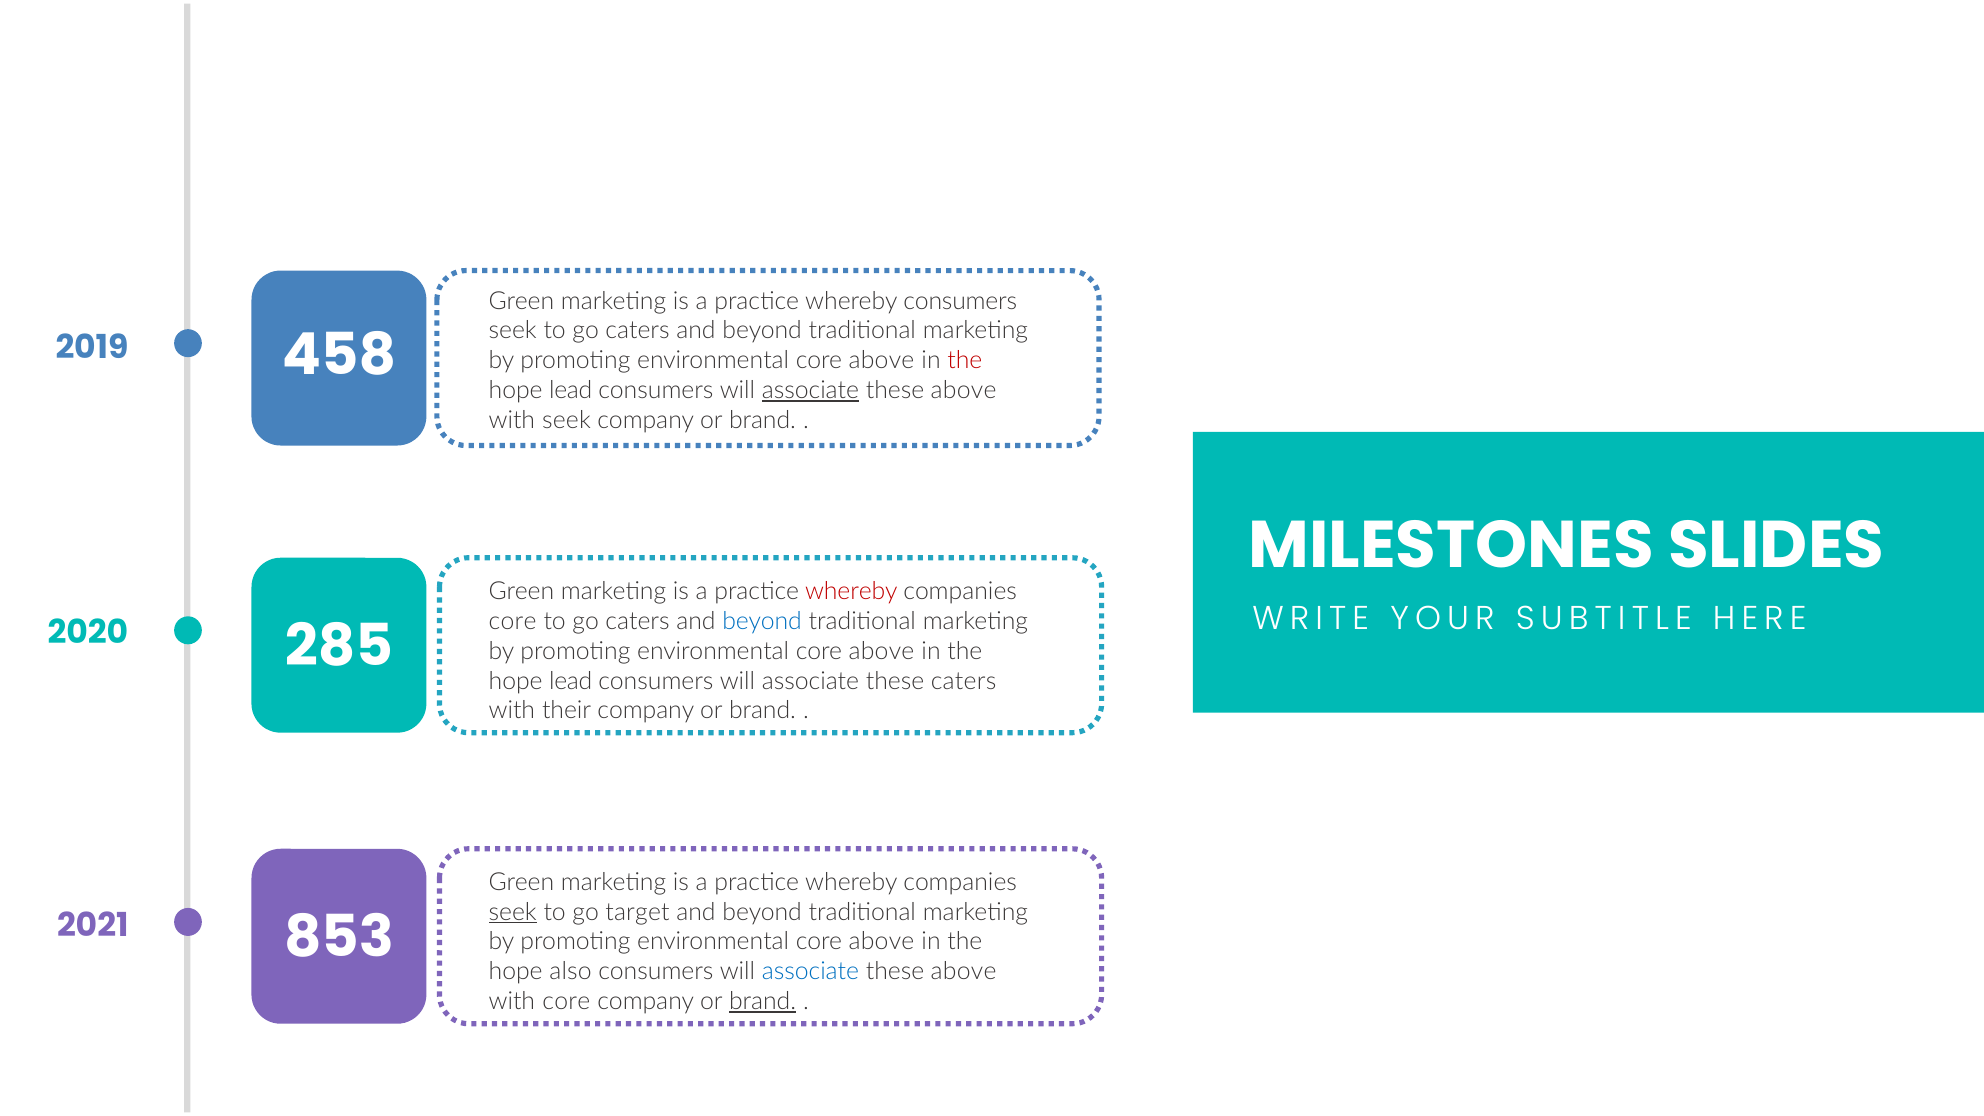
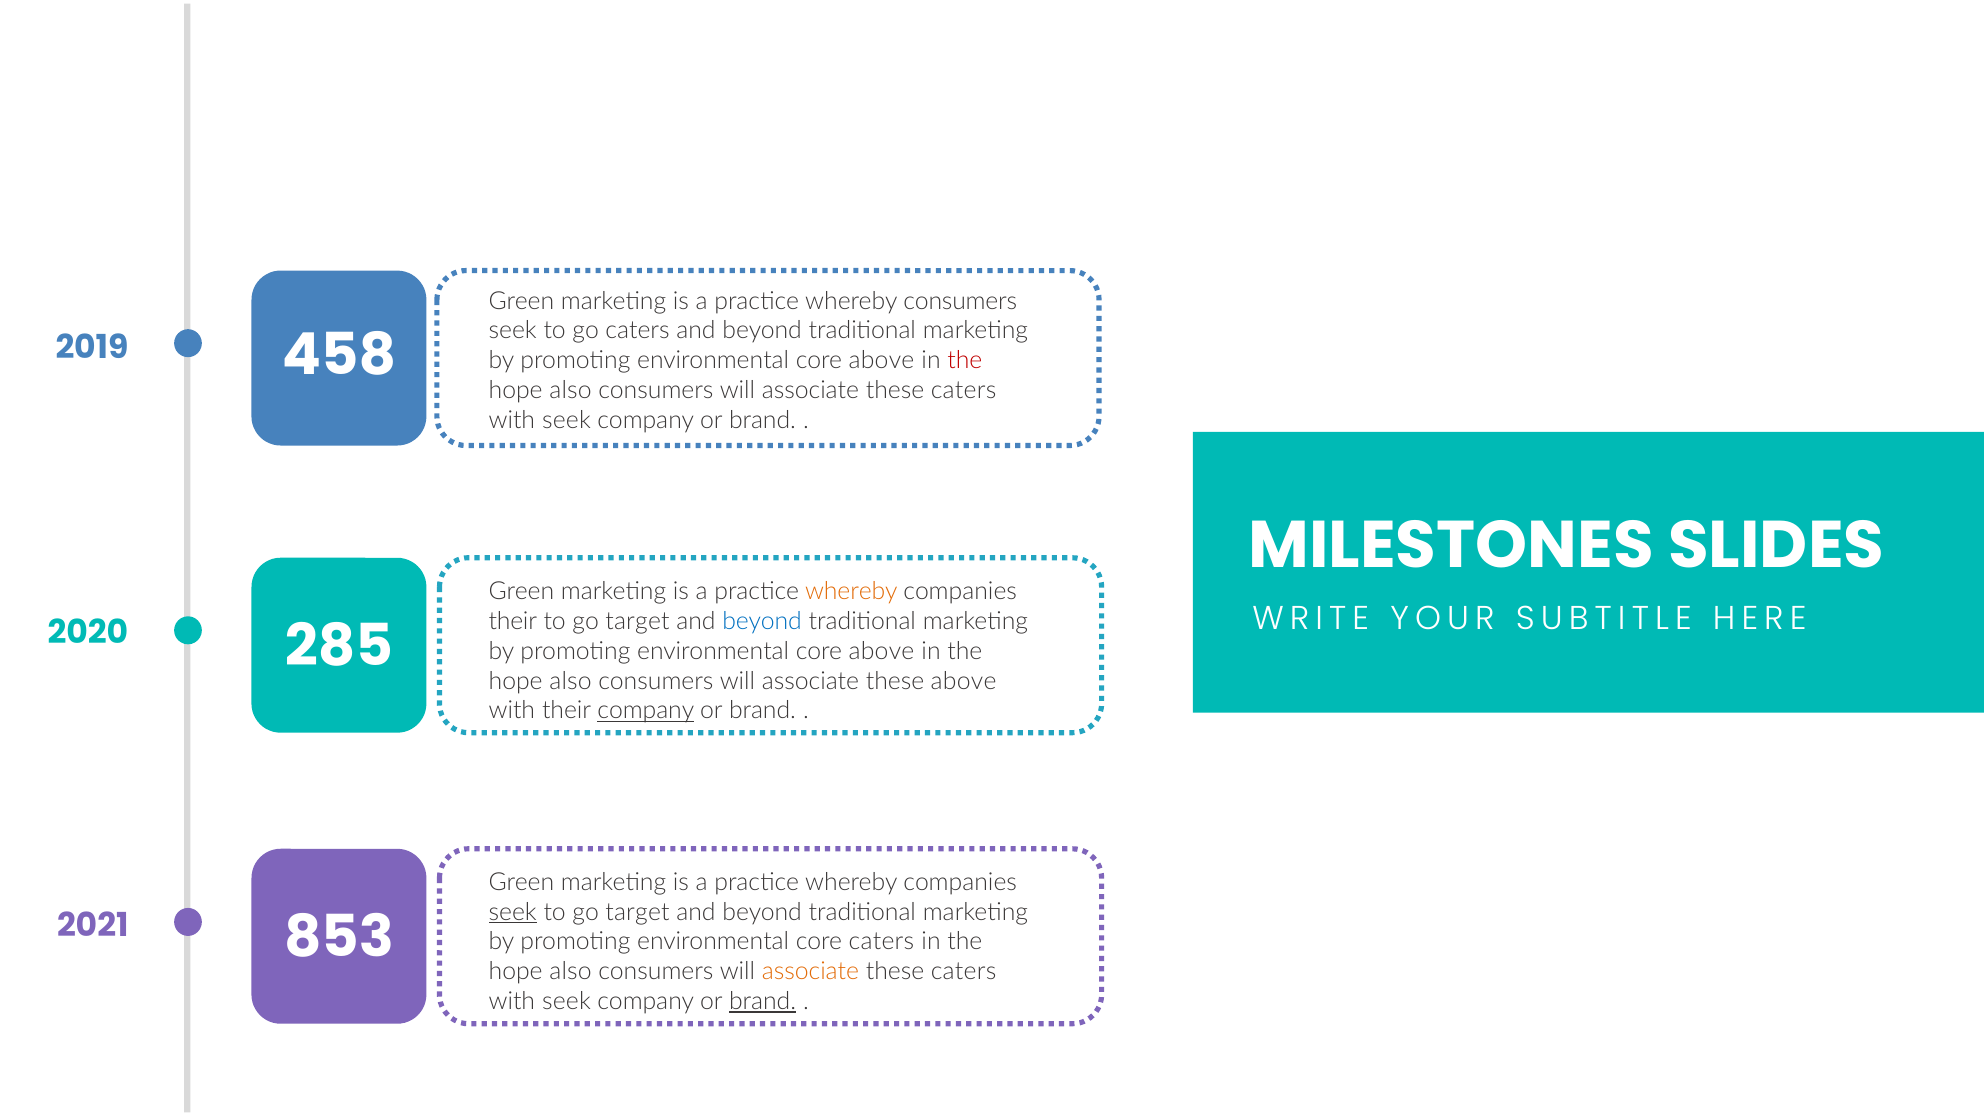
lead: lead -> also (571, 390)
associate underline: present -> none (810, 390)
above: above -> caters (964, 390)
whereby colour: red -> orange (851, 592)
core: core -> their (513, 621)
caters: caters -> target (637, 621)
lead: lead -> also (571, 681)
these caters: caters -> above (964, 681)
company underline: none -> present (646, 711)
above: above -> caters (881, 942)
associate colour: blue -> orange (810, 972)
above: above -> caters (964, 972)
core: core -> seek (566, 1001)
